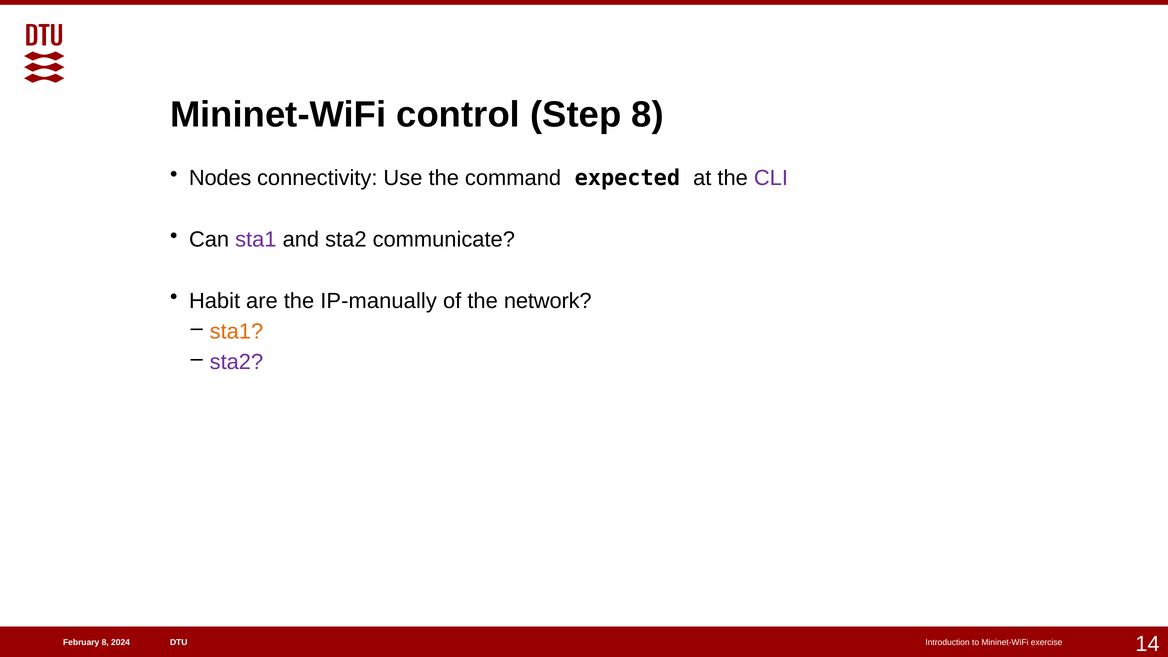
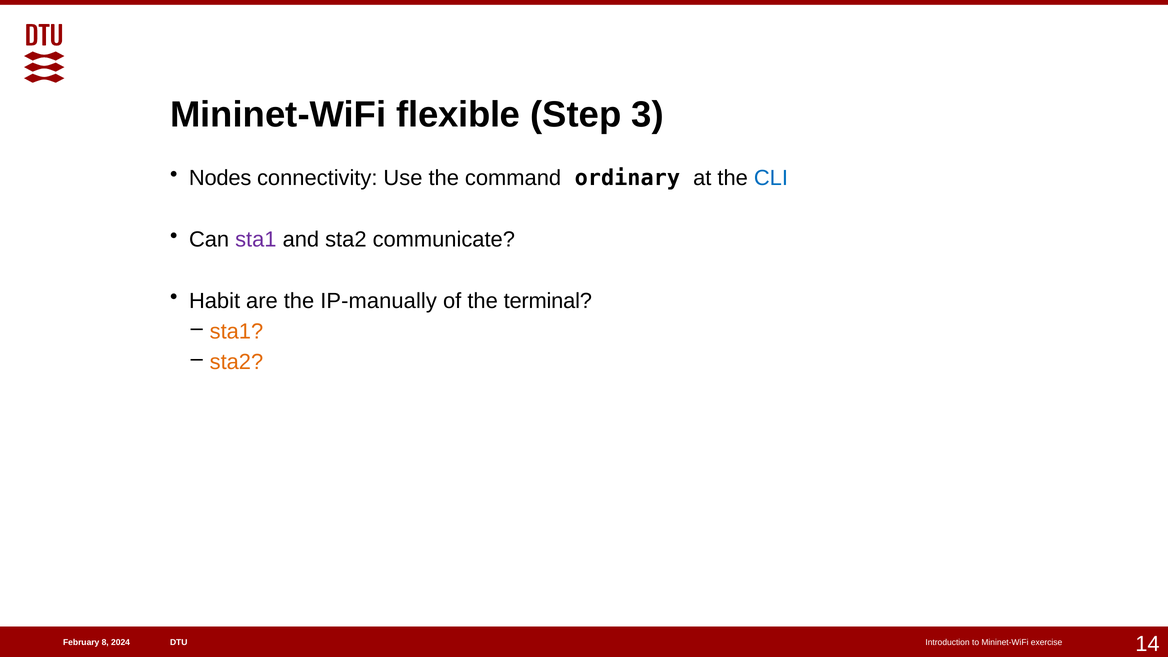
control: control -> flexible (458, 115)
Step 8: 8 -> 3 (648, 115)
expected: expected -> ordinary (627, 178)
CLI colour: purple -> blue (771, 178)
network: network -> terminal (548, 301)
sta2 colour: purple -> orange (236, 362)
